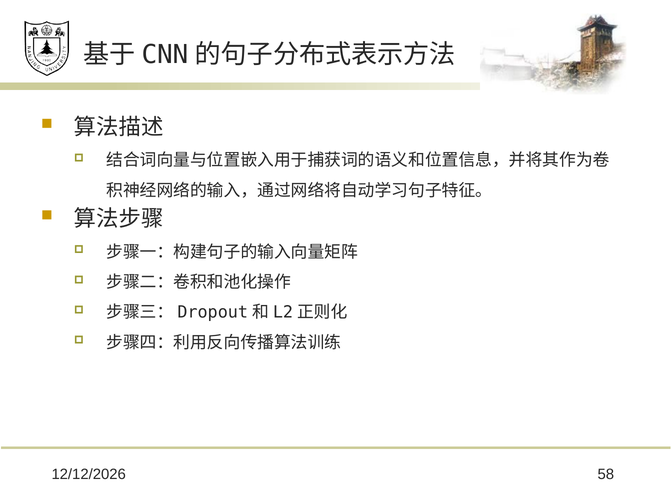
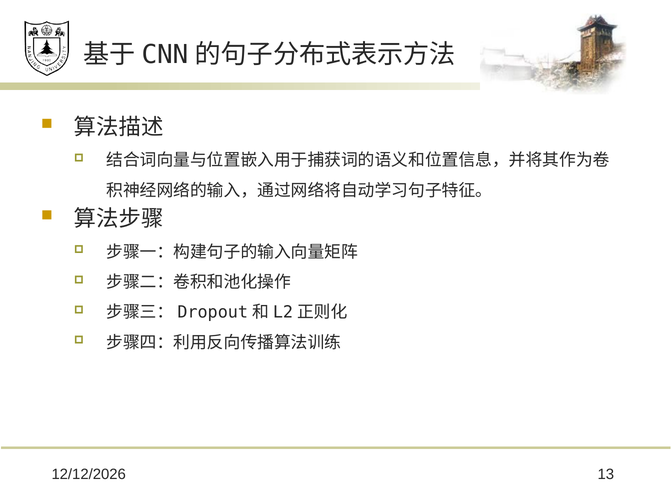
58: 58 -> 13 (606, 475)
